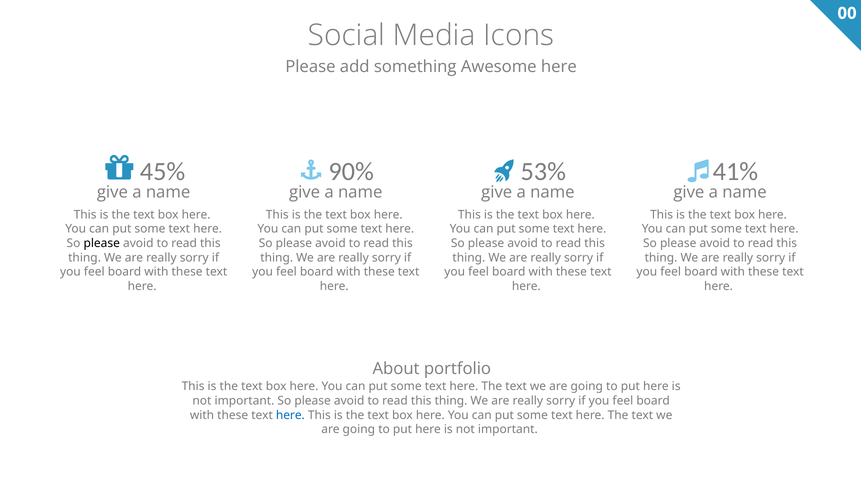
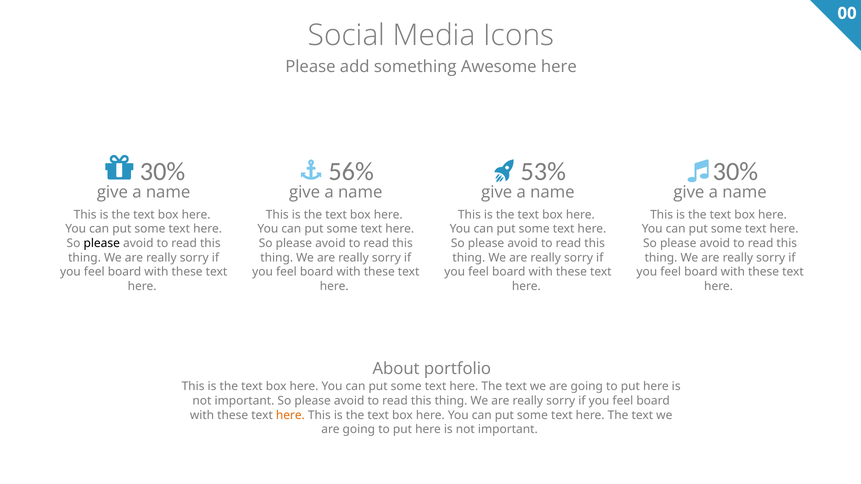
45%: 45% -> 30% (163, 172)
90%: 90% -> 56% (351, 172)
41%: 41% -> 30% (735, 172)
here colour: blue -> orange (290, 415)
